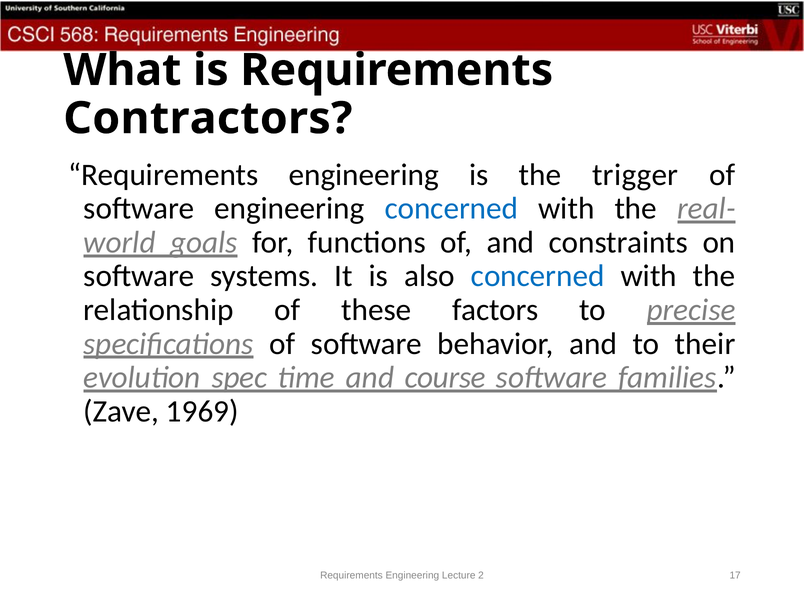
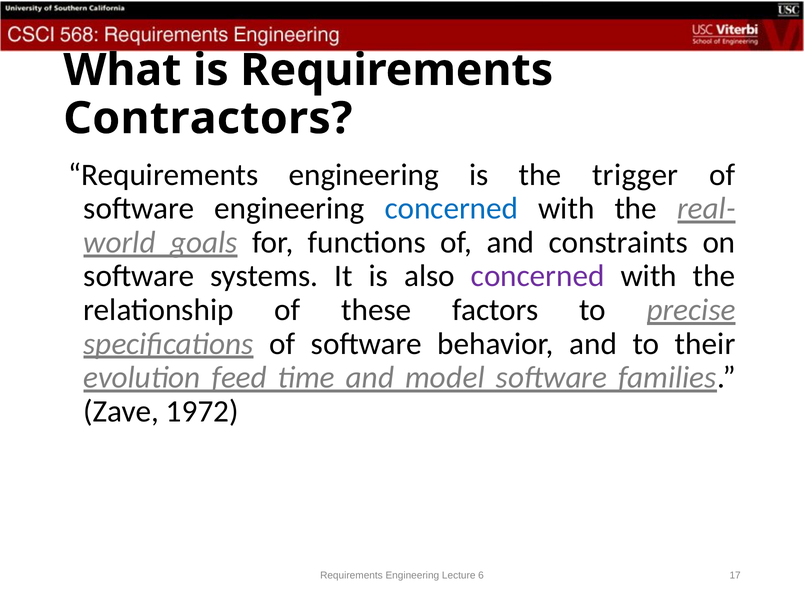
concerned colour: blue -> purple (538, 276)
spec: spec -> feed (239, 377)
course: course -> model (445, 377)
1969: 1969 -> 1972 (202, 411)
2: 2 -> 6 (481, 576)
